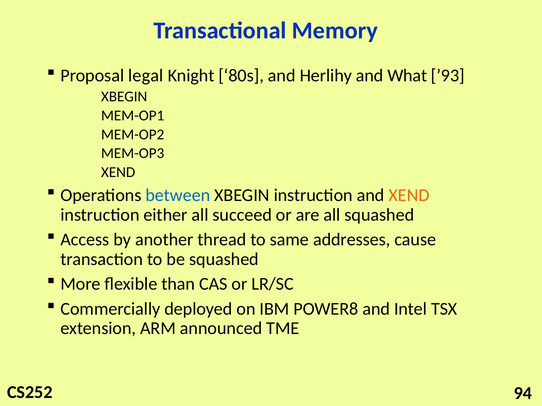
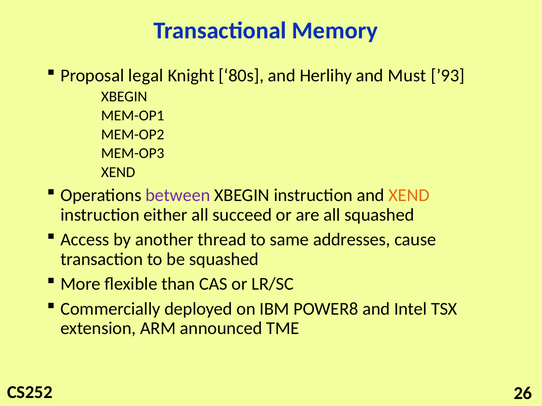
What: What -> Must (407, 76)
between colour: blue -> purple (178, 195)
94: 94 -> 26 (523, 394)
